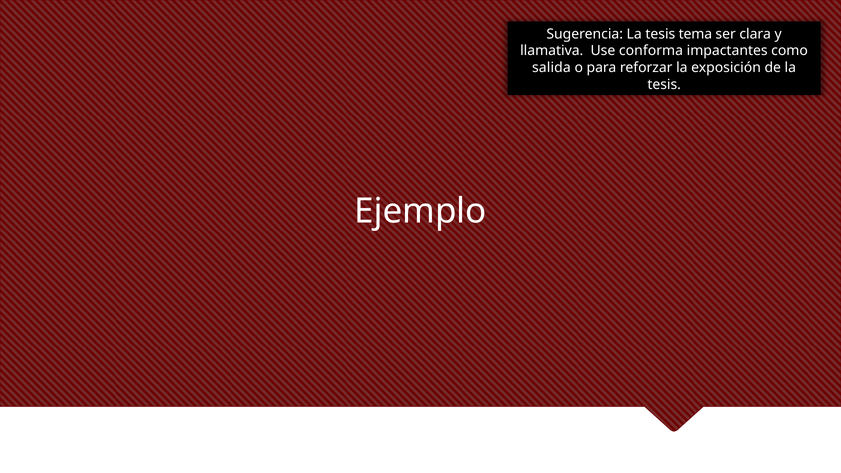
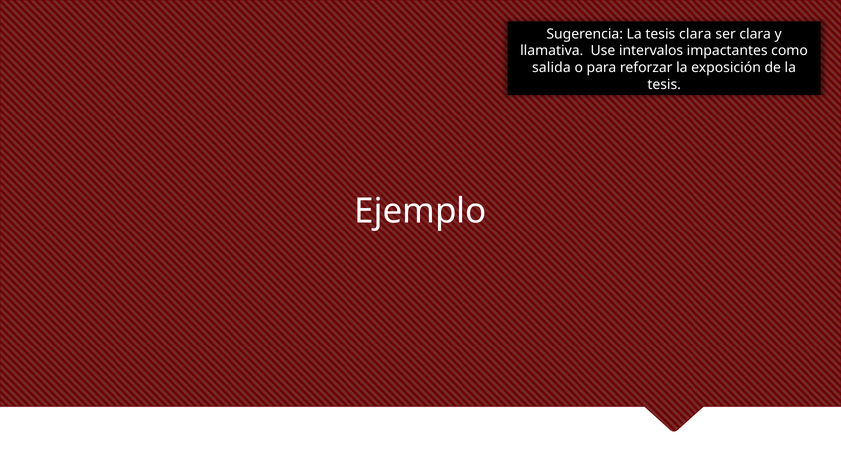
tesis tema: tema -> clara (695, 34)
conforma: conforma -> intervalos (651, 51)
